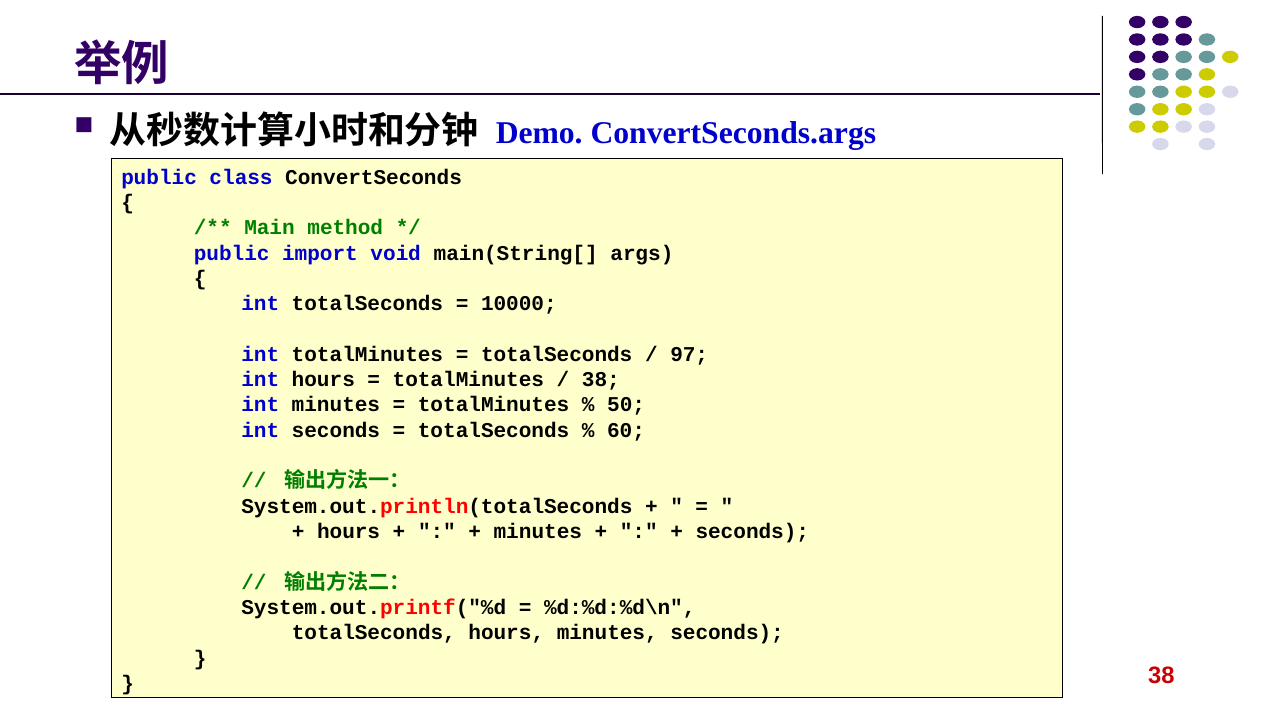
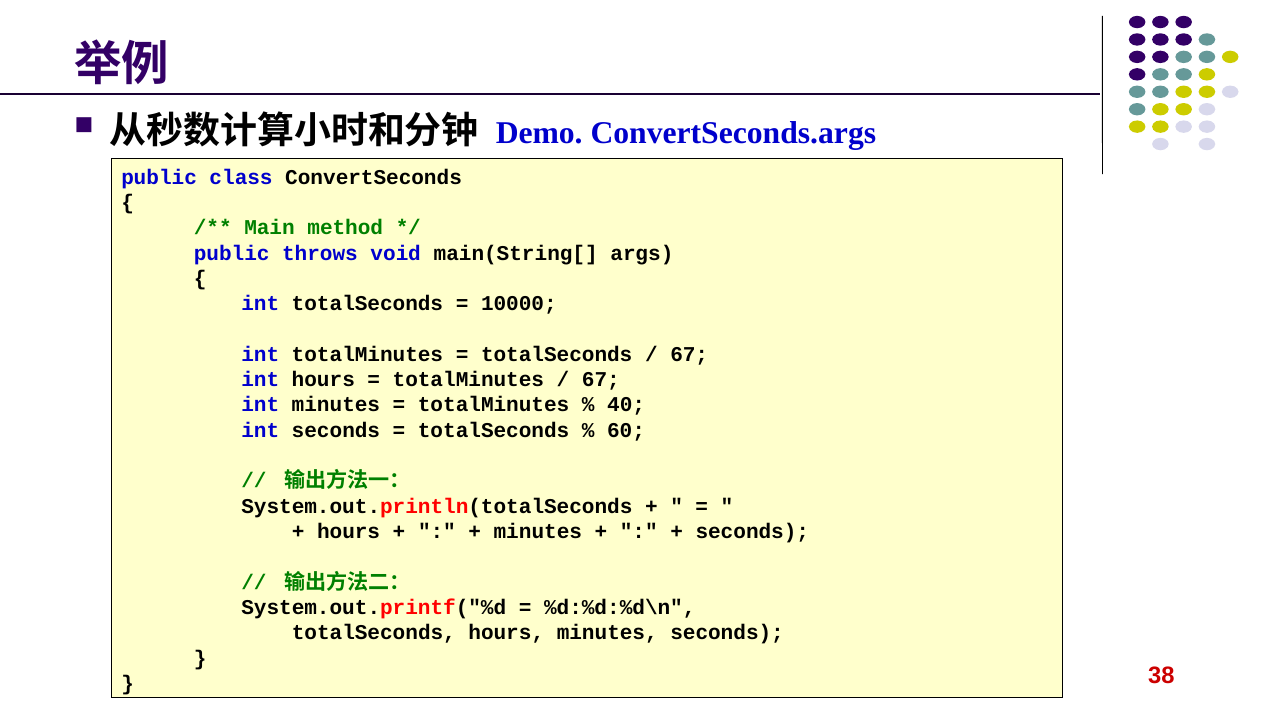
import: import -> throws (320, 253)
97: 97 -> 67 (689, 354)
38: 38 -> 67 (601, 380)
50: 50 -> 40 (626, 405)
